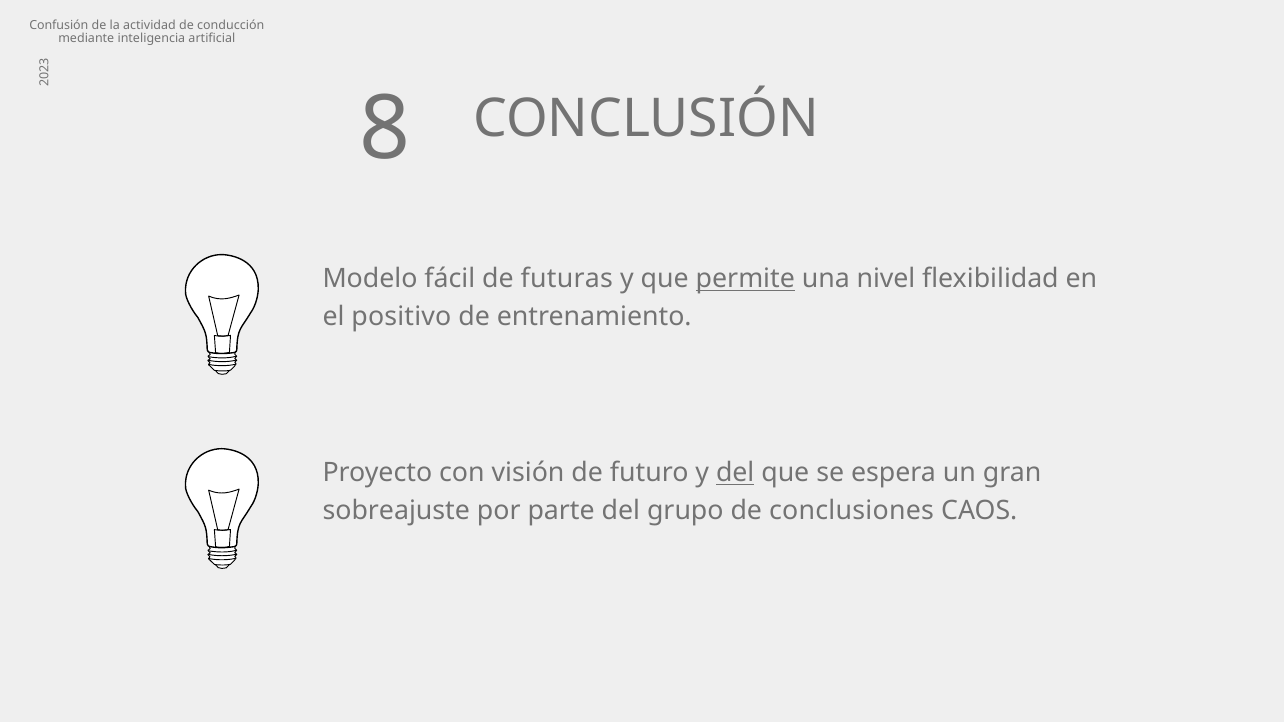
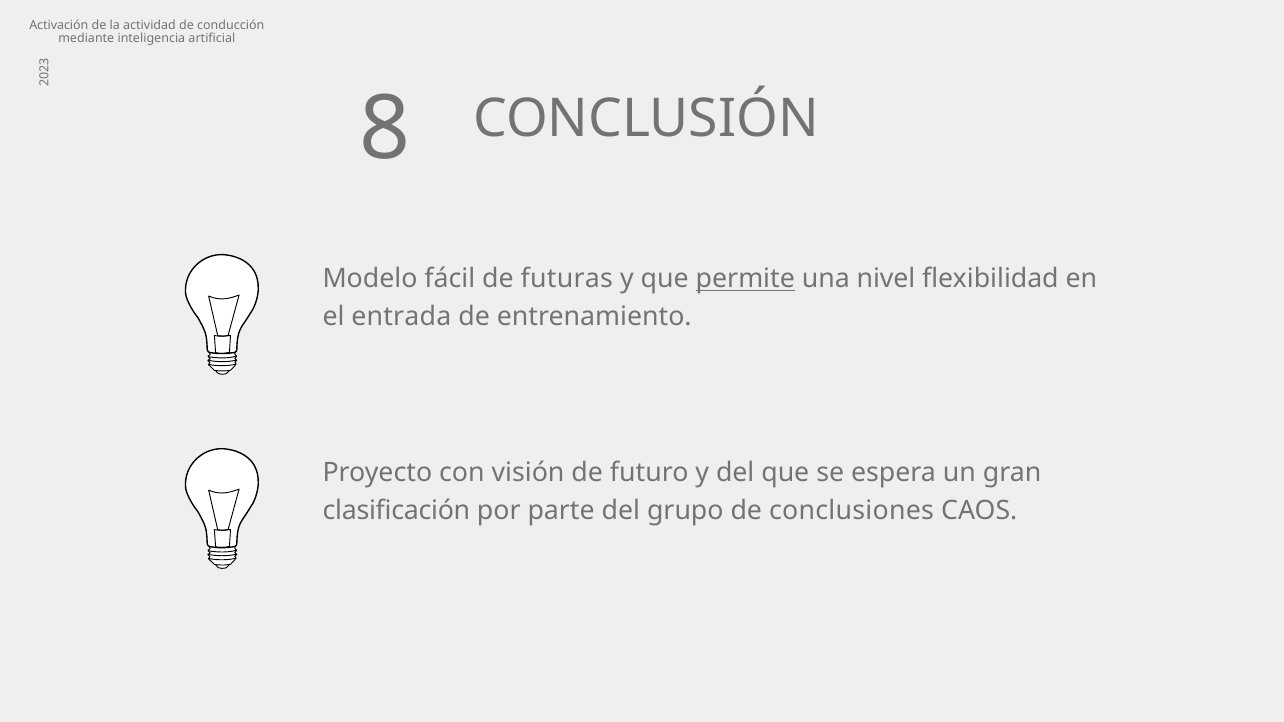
Confusión: Confusión -> Activación (59, 25)
positivo: positivo -> entrada (401, 316)
del underline: present -> none (735, 473)
sobreajuste: sobreajuste -> clasificación (396, 511)
